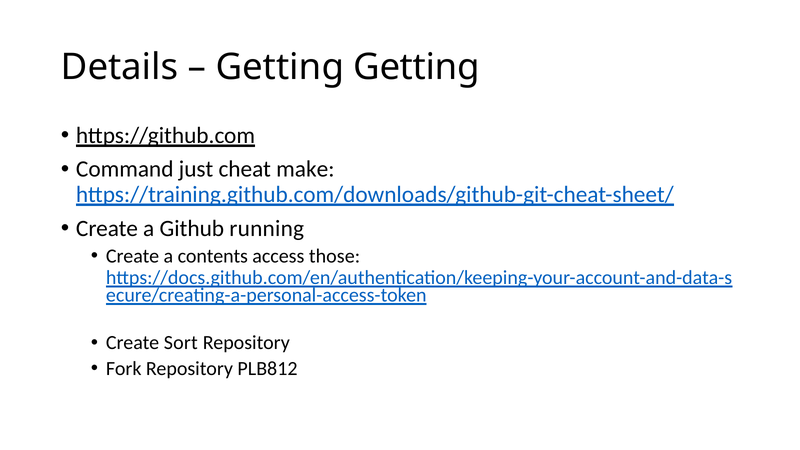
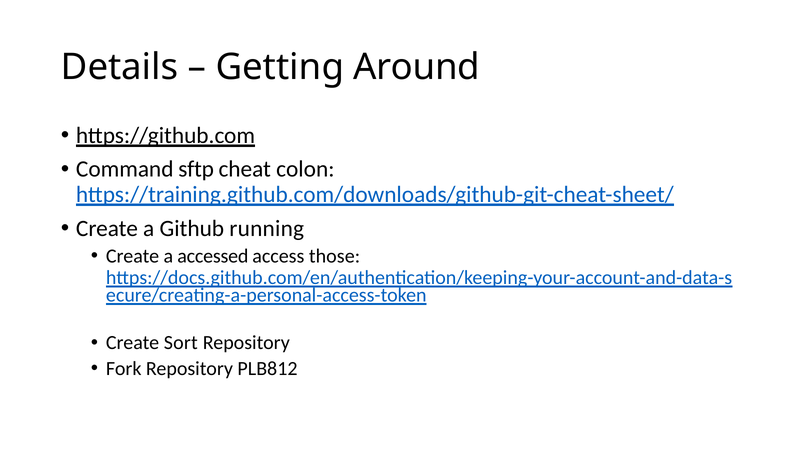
Getting Getting: Getting -> Around (416, 67)
just: just -> sftp (196, 169)
make: make -> colon (305, 169)
contents: contents -> accessed (213, 256)
